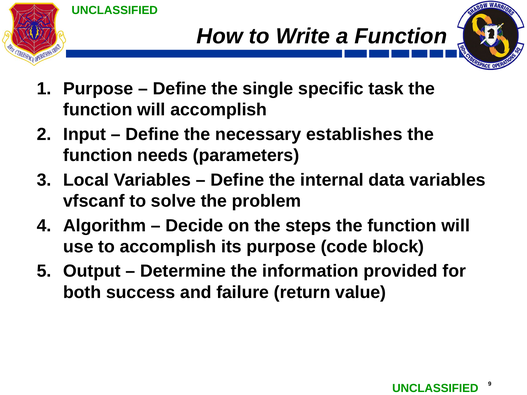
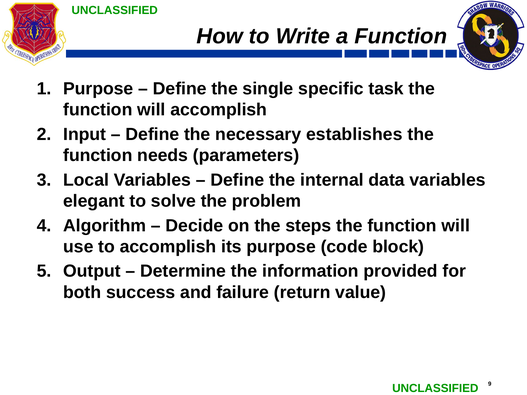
vfscanf: vfscanf -> elegant (94, 201)
